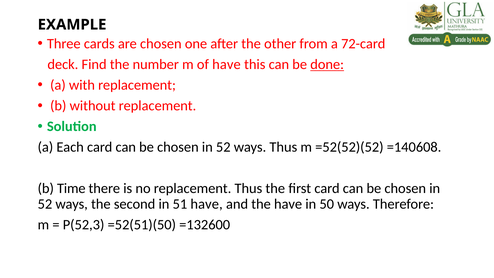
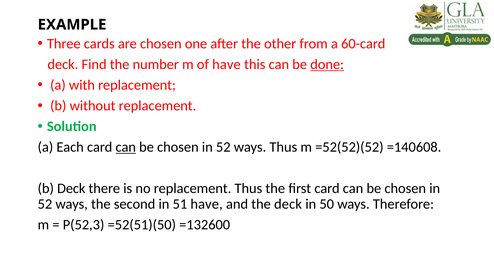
72-card: 72-card -> 60-card (363, 44)
can underline: none -> present (126, 147)
b Time: Time -> Deck (71, 188)
the have: have -> deck (288, 204)
